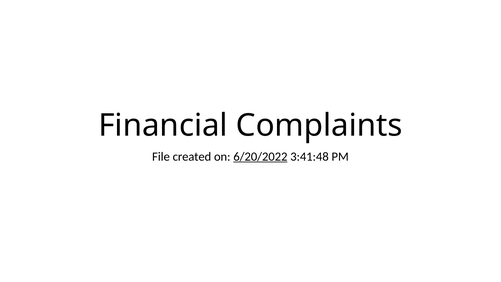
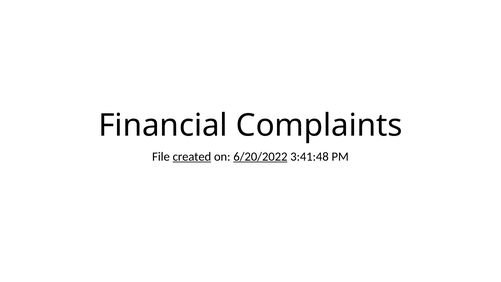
created underline: none -> present (192, 157)
